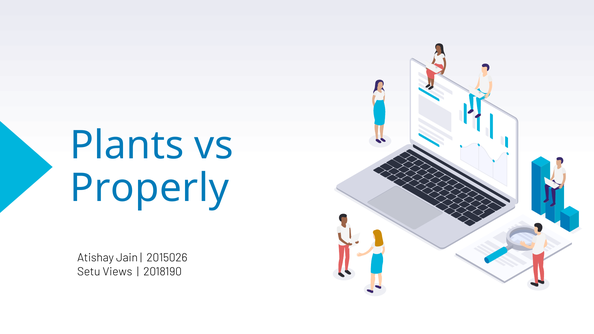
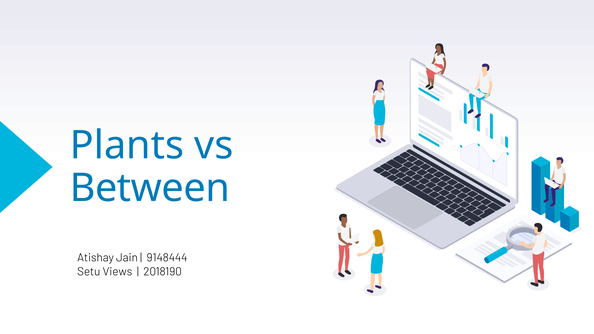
Properly: Properly -> Between (150, 188)
2015026: 2015026 -> 9148444 (167, 258)
